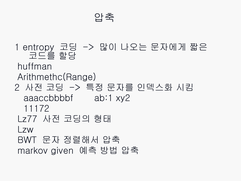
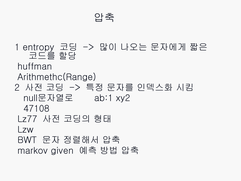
aaaccbbbbf: aaaccbbbbf -> null문자열로 (48, 98)
11172: 11172 -> 47108 (36, 108)
